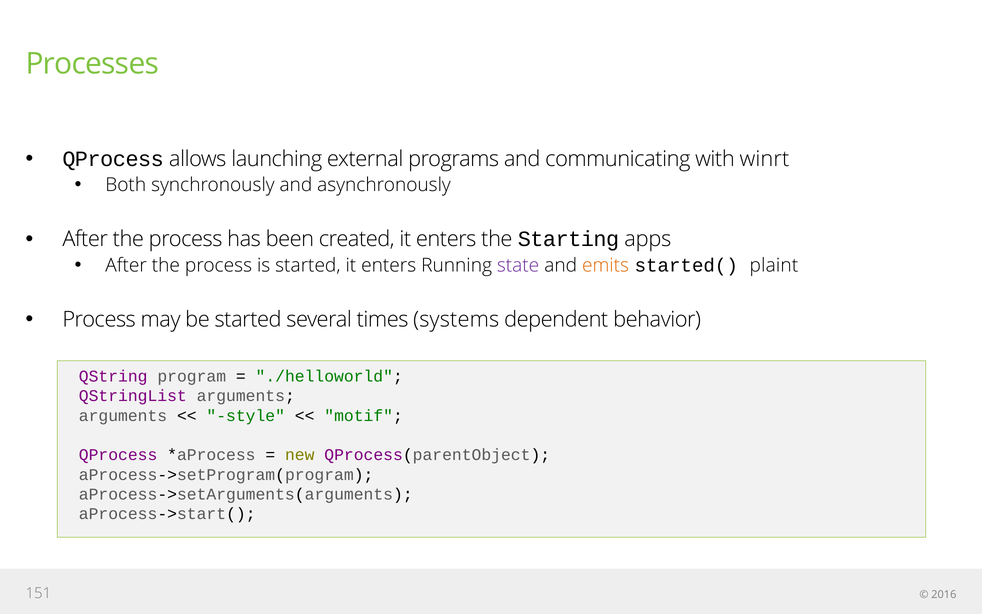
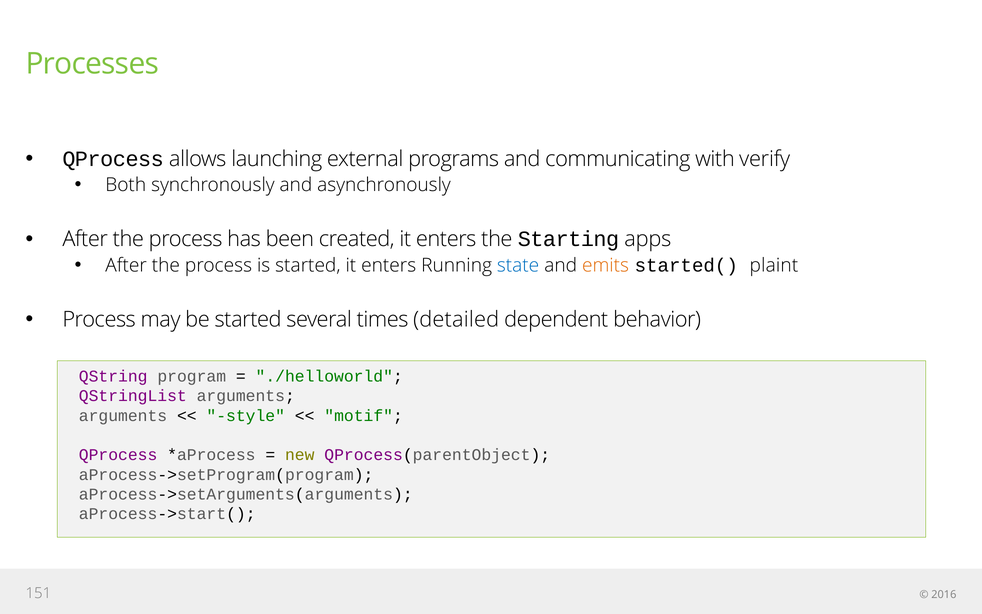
winrt: winrt -> verify (765, 159)
state colour: purple -> blue (518, 265)
systems: systems -> detailed (456, 319)
